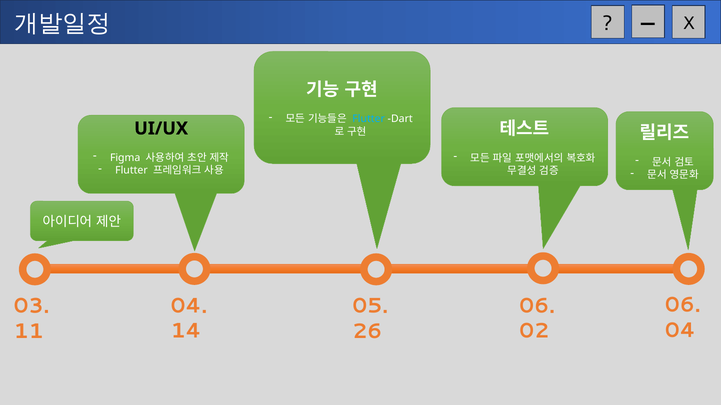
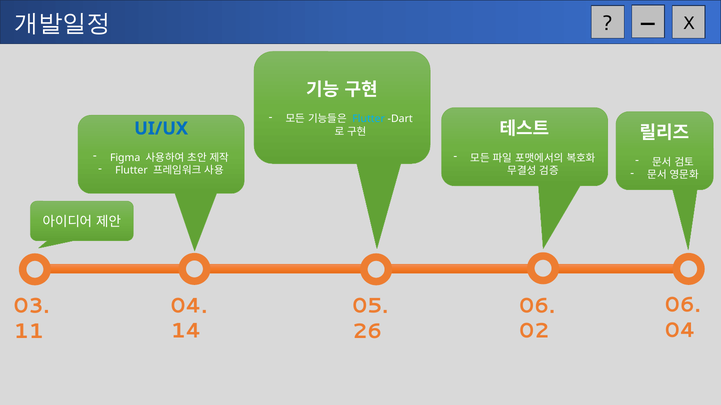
UI/UX colour: black -> blue (161, 129)
